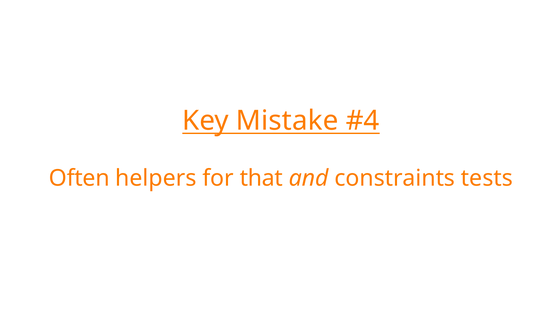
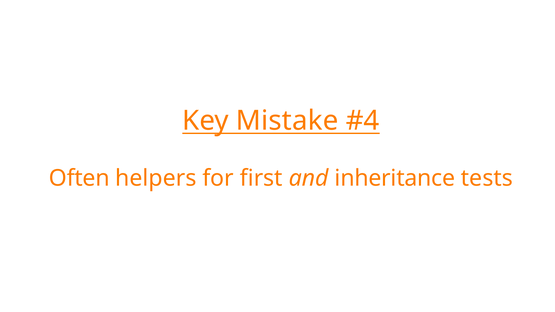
that: that -> first (261, 178)
constraints: constraints -> inheritance (395, 178)
